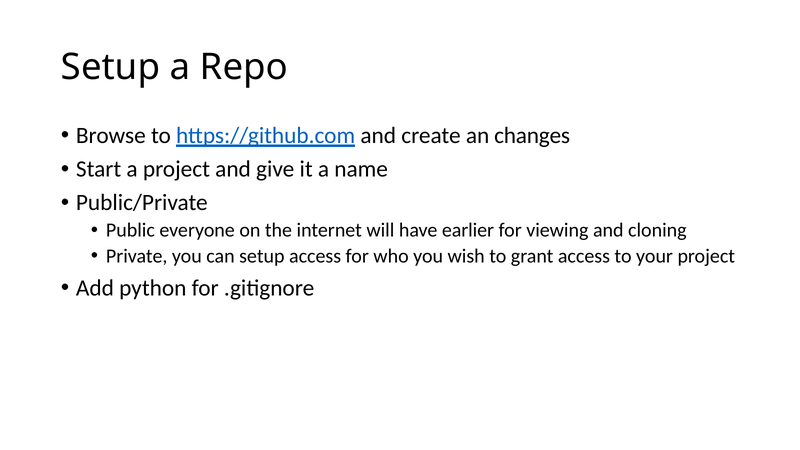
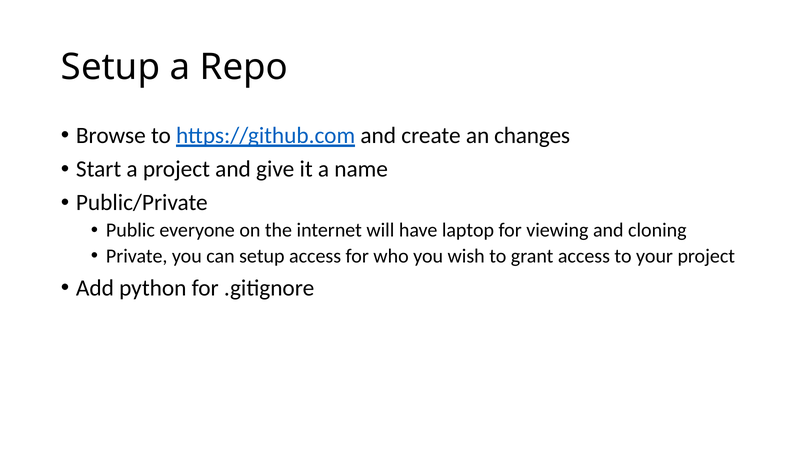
earlier: earlier -> laptop (468, 230)
